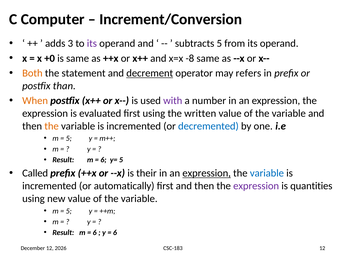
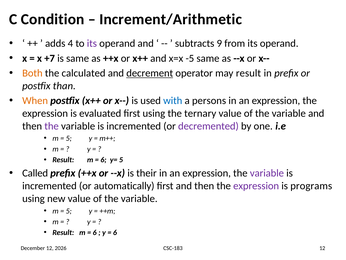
Computer: Computer -> Condition (53, 19)
Increment/Conversion: Increment/Conversion -> Increment/Arithmetic (171, 19)
3: 3 -> 4 (70, 43)
subtracts 5: 5 -> 9 (219, 43)
+0: +0 -> +7 (50, 58)
-8: -8 -> -5 (190, 58)
statement: statement -> calculated (84, 73)
may refers: refers -> result (248, 73)
with colour: purple -> blue (173, 100)
number: number -> persons (209, 100)
written: written -> ternary (200, 113)
the colour: orange -> purple (52, 126)
decremented colour: blue -> purple (208, 126)
expression underline: present -> none (207, 173)
variable colour: blue -> purple (267, 173)
quantities: quantities -> programs (311, 186)
